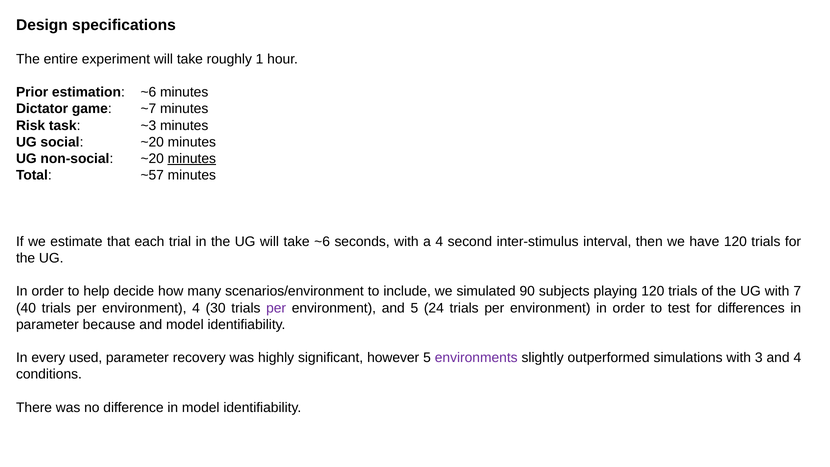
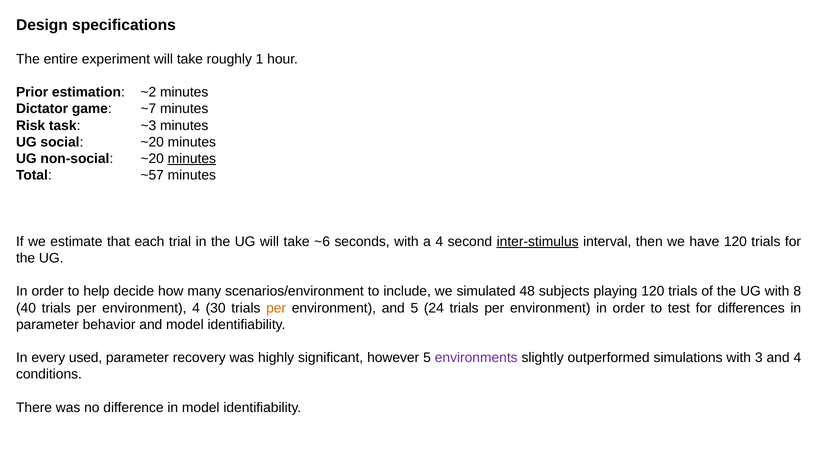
estimation ~6: ~6 -> ~2 (148, 92)
inter-stimulus underline: none -> present (538, 242)
90: 90 -> 48 (527, 291)
7: 7 -> 8 (797, 291)
per colour: purple -> orange (276, 308)
because: because -> behavior (109, 325)
